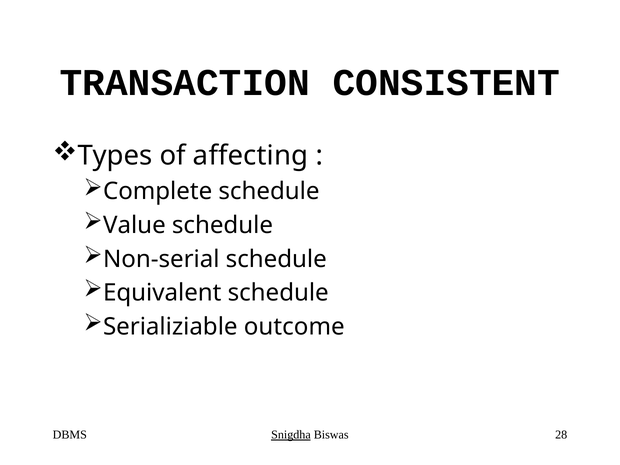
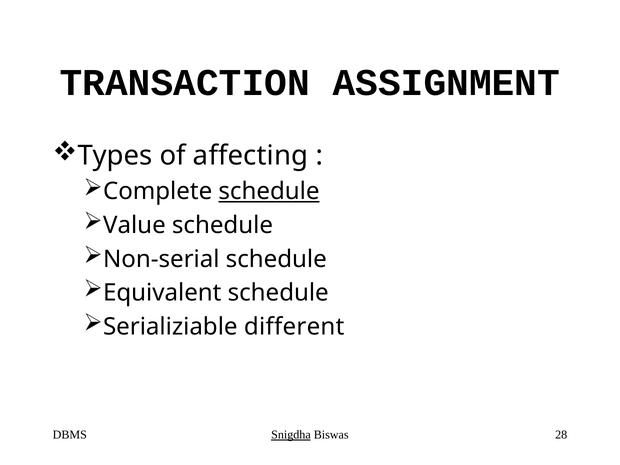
CONSISTENT: CONSISTENT -> ASSIGNMENT (446, 83)
schedule underline: none -> present (269, 191)
outcome: outcome -> different (294, 327)
